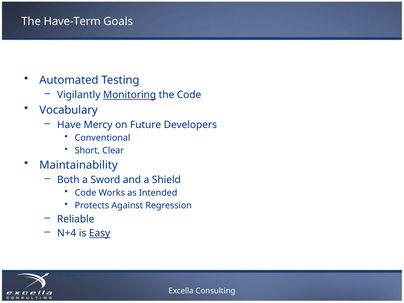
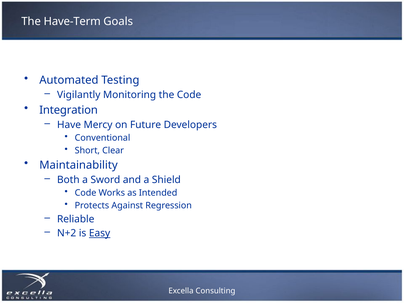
Monitoring underline: present -> none (130, 95)
Vocabulary: Vocabulary -> Integration (69, 110)
N+4: N+4 -> N+2 (67, 233)
